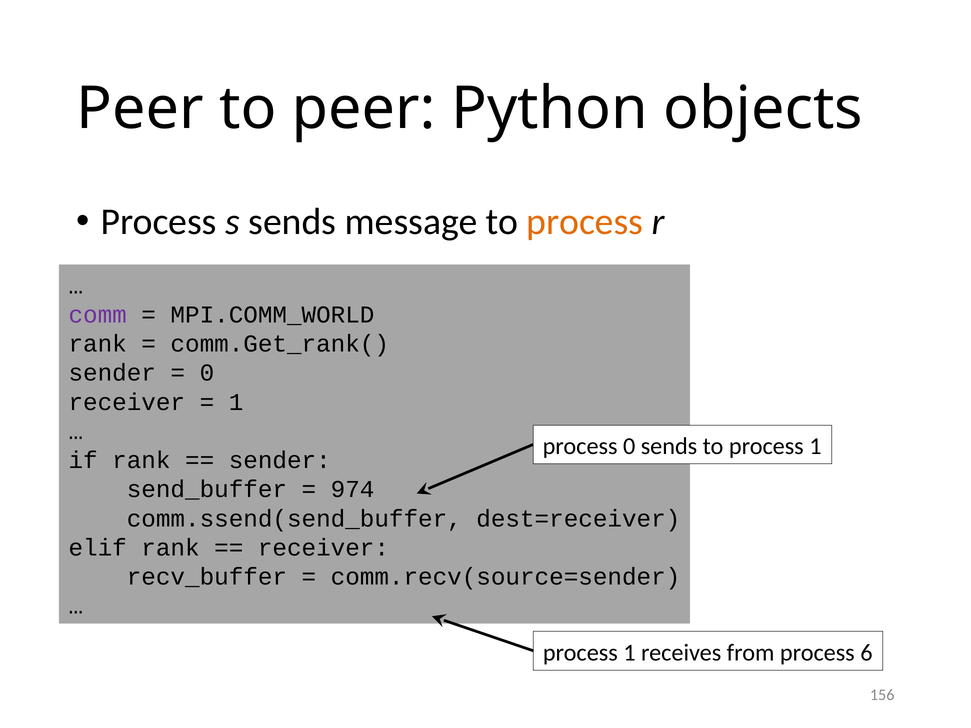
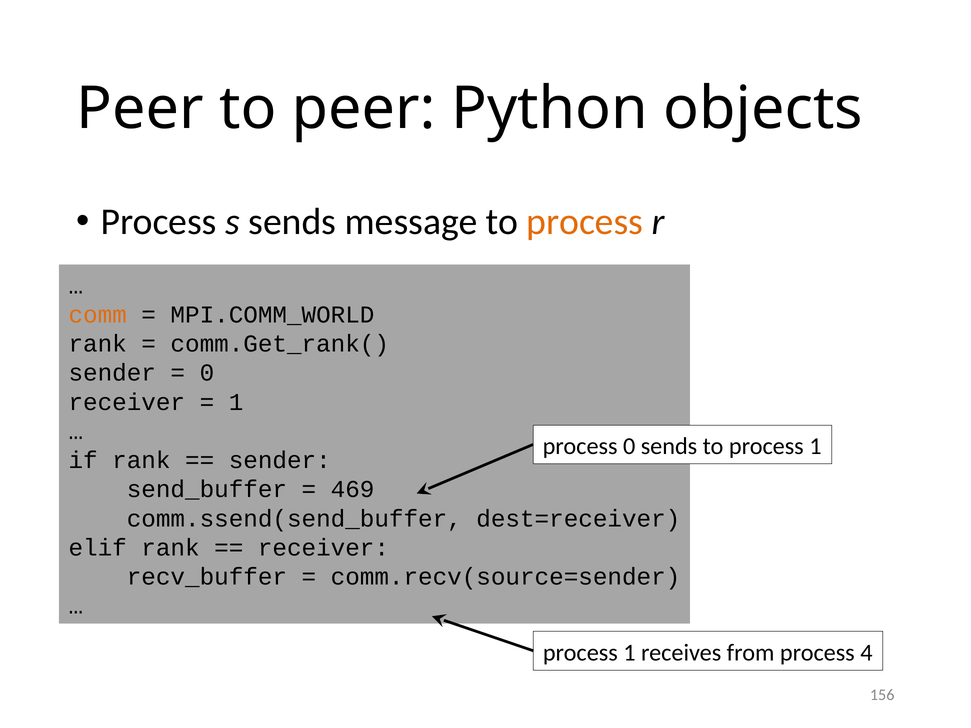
comm colour: purple -> orange (98, 315)
974: 974 -> 469 (353, 490)
6: 6 -> 4 (866, 653)
